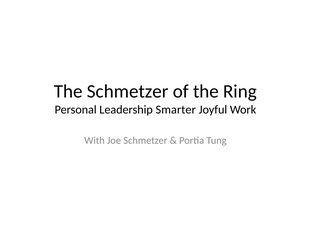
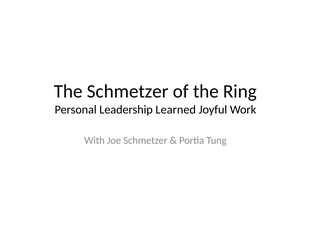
Smarter: Smarter -> Learned (176, 110)
